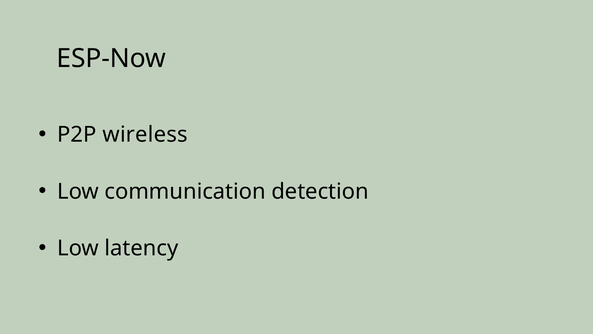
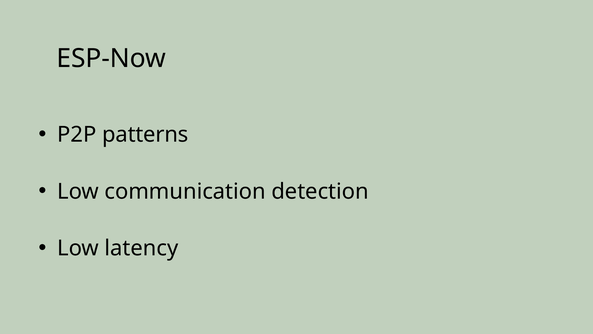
wireless: wireless -> patterns (145, 135)
